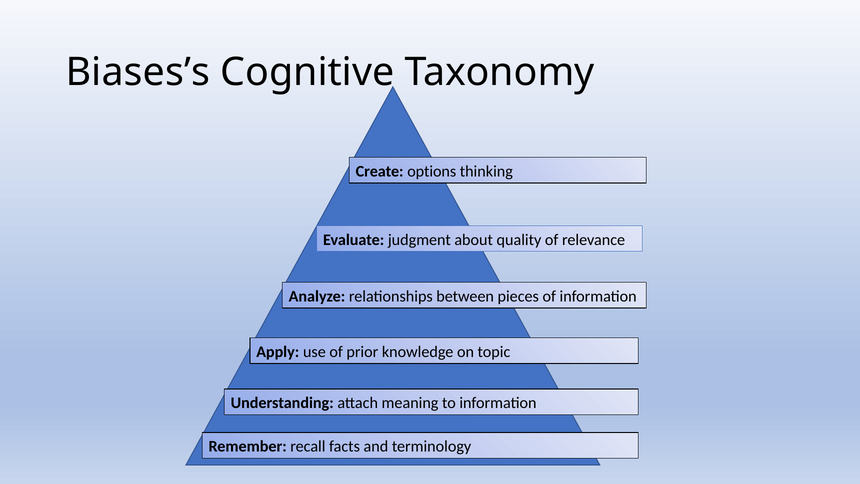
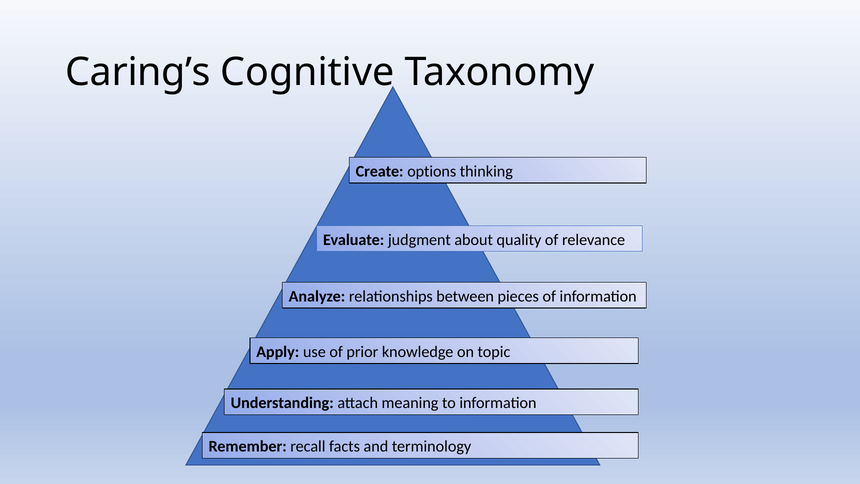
Biases’s: Biases’s -> Caring’s (138, 72)
